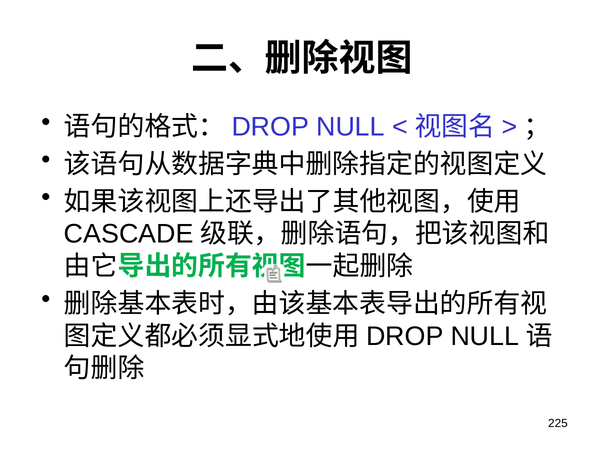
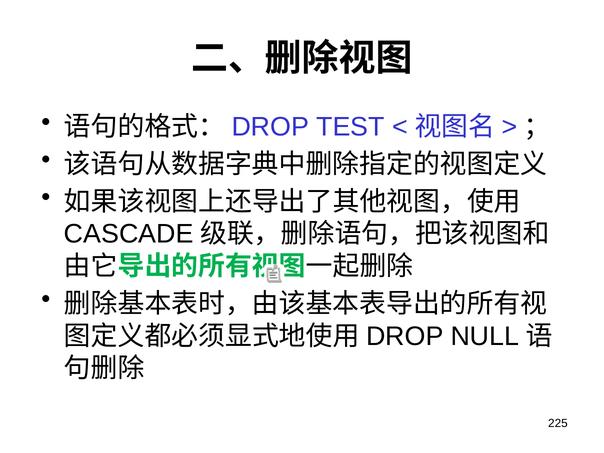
NULL: NULL -> TEST (350, 127)
